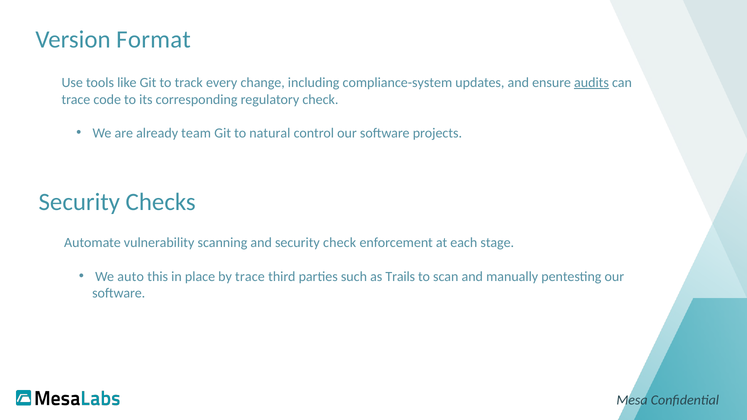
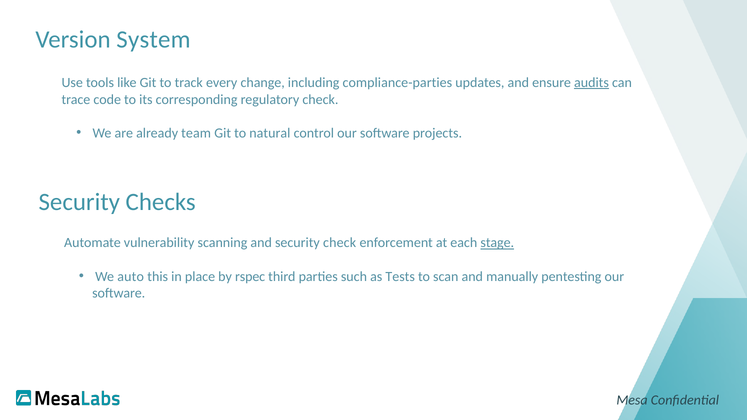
Format: Format -> System (153, 39)
compliance-system: compliance-system -> compliance-parties (397, 83)
stage underline: none -> present (497, 243)
by trace: trace -> rspec (250, 277)
Trails: Trails -> Tests (400, 277)
